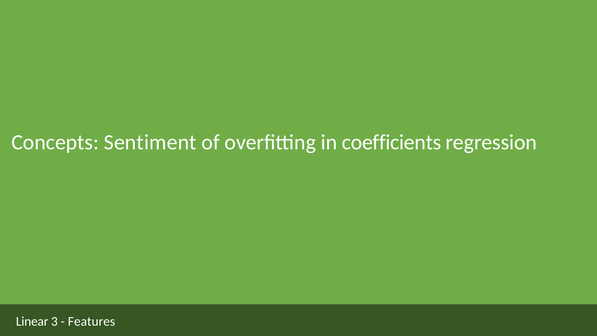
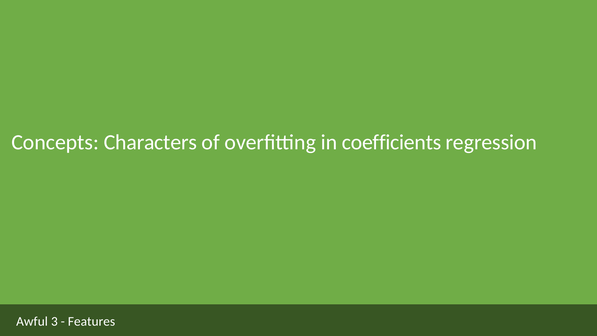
Sentiment: Sentiment -> Characters (150, 142)
Linear: Linear -> Awful (32, 321)
